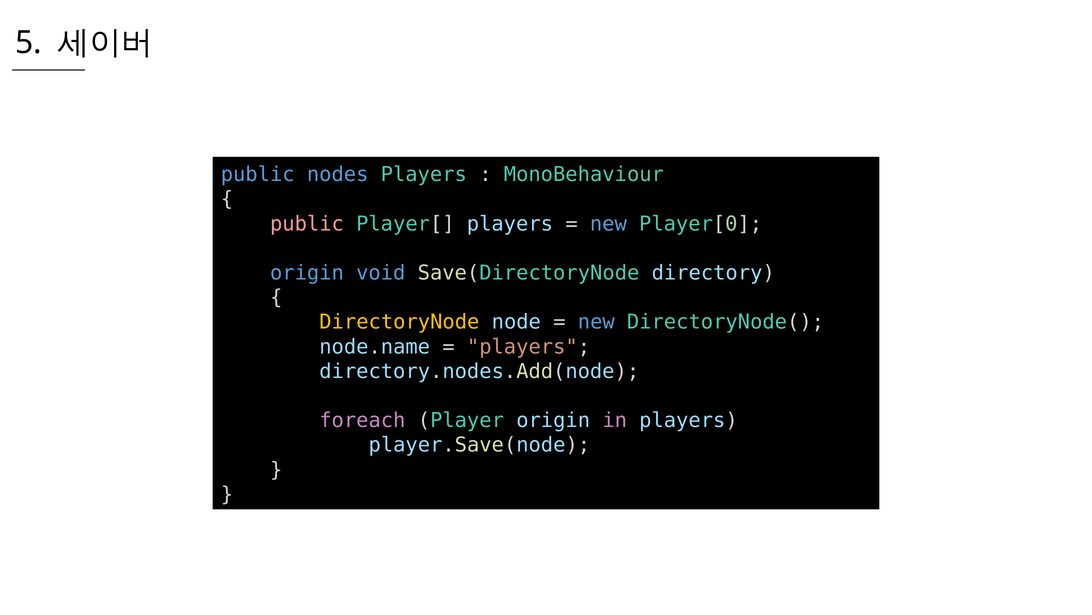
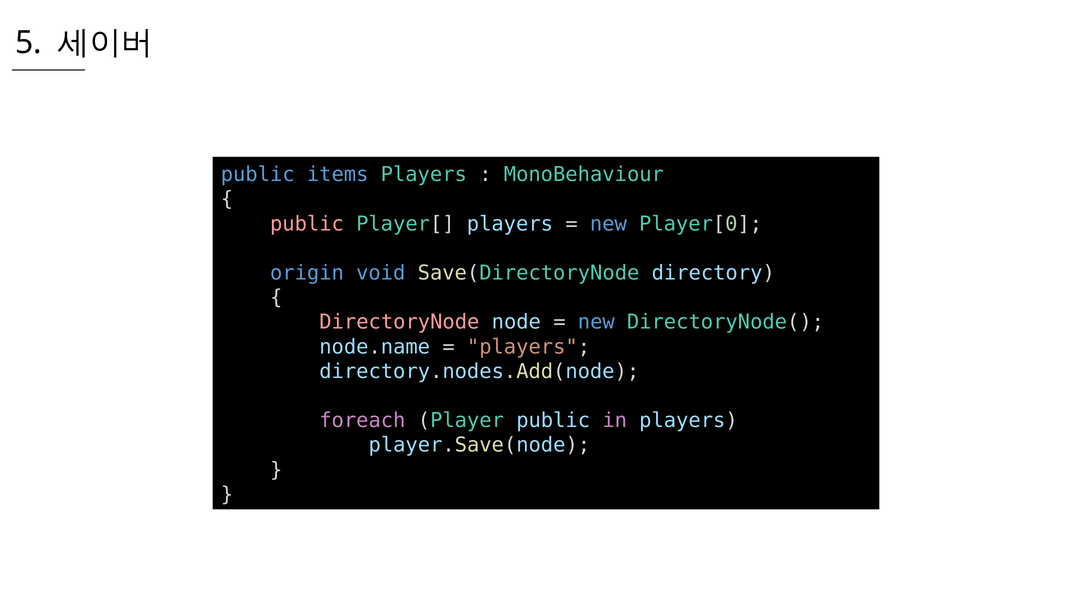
nodes: nodes -> items (338, 174)
DirectoryNode colour: yellow -> pink (399, 322)
Player origin: origin -> public (553, 420)
